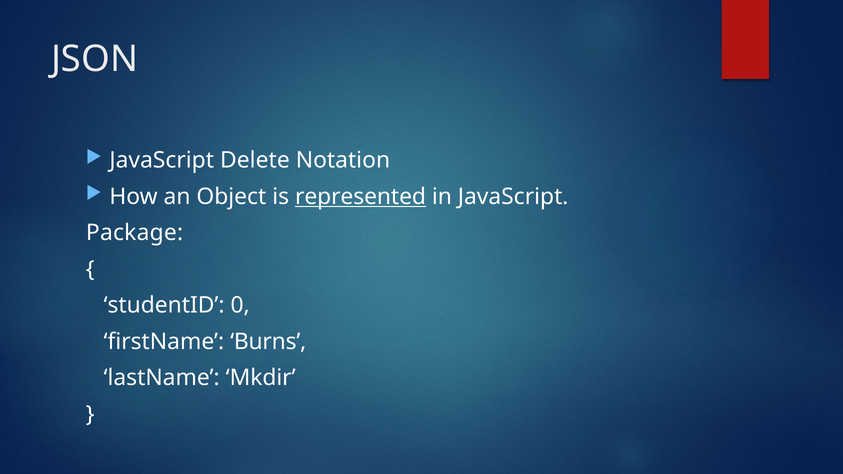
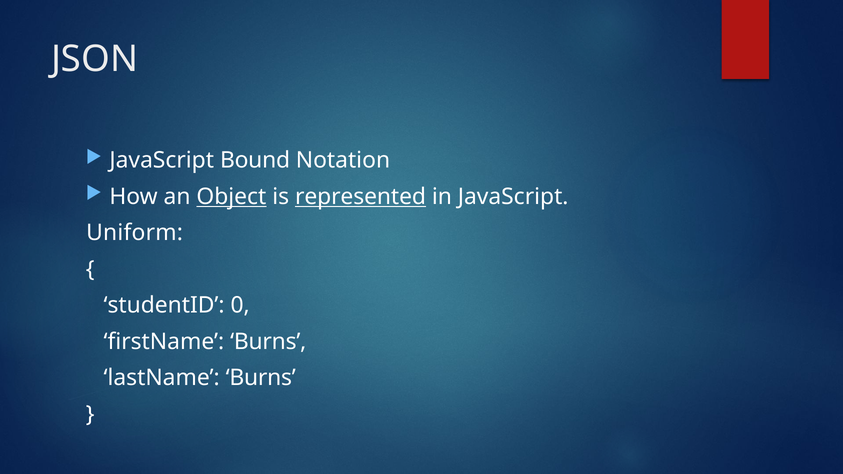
Delete: Delete -> Bound (255, 160)
Object underline: none -> present (231, 197)
Package: Package -> Uniform (135, 233)
lastName Mkdir: Mkdir -> Burns (261, 378)
